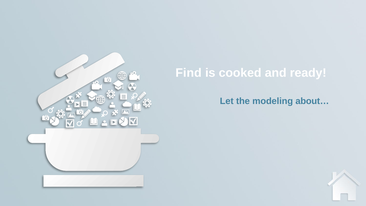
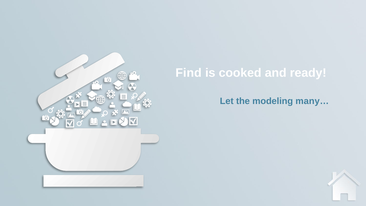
about…: about… -> many… (312, 101)
